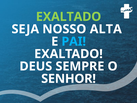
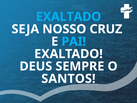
EXALTADO colour: light green -> light blue (69, 17)
ALTA: ALTA -> CRUZ (106, 29)
SENHOR: SENHOR -> SANTOS (68, 79)
